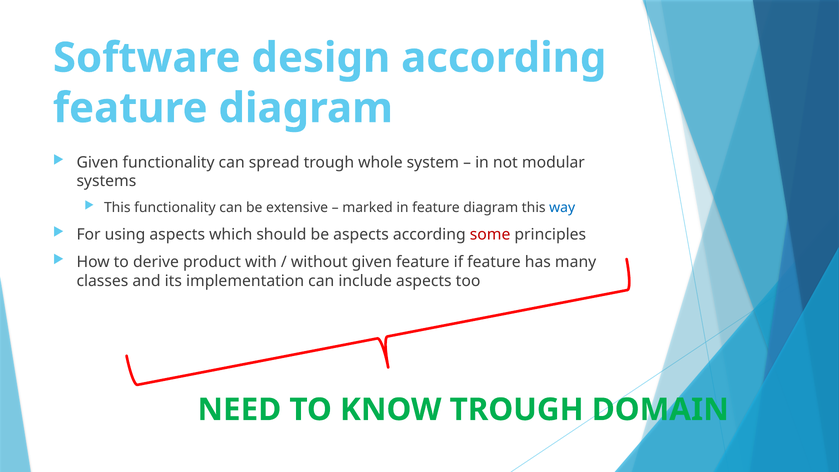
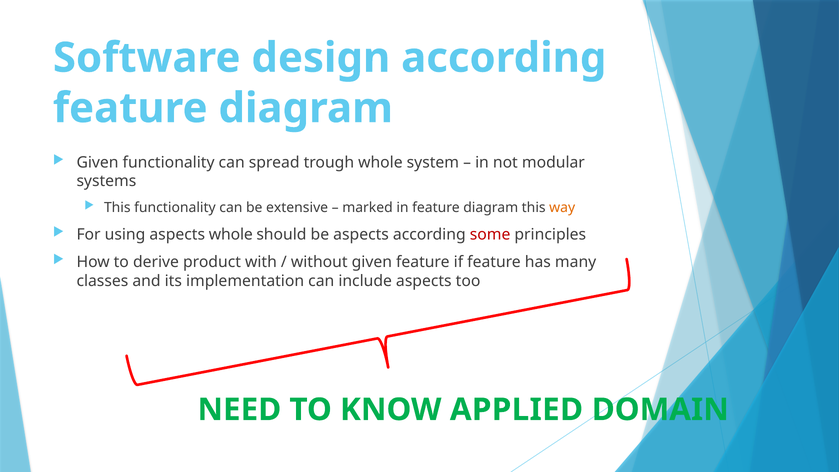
way colour: blue -> orange (562, 208)
aspects which: which -> whole (231, 234)
KNOW TROUGH: TROUGH -> APPLIED (516, 410)
